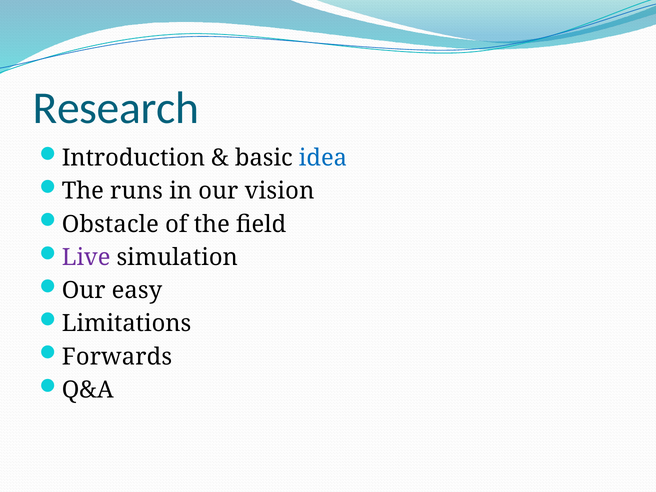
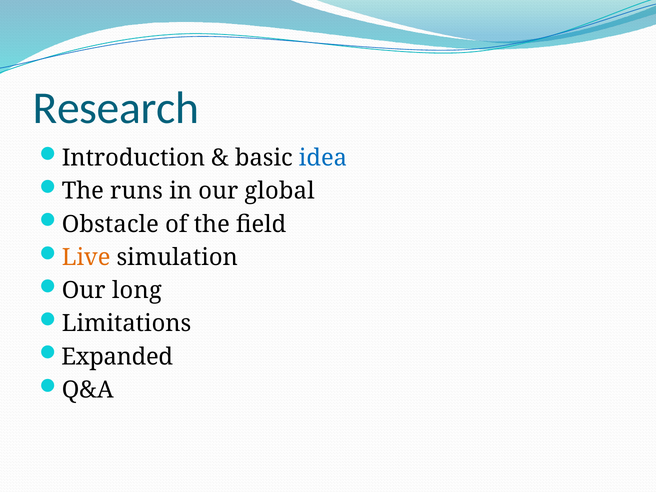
vision: vision -> global (280, 191)
Live colour: purple -> orange (86, 257)
easy: easy -> long (137, 290)
Forwards: Forwards -> Expanded (117, 357)
